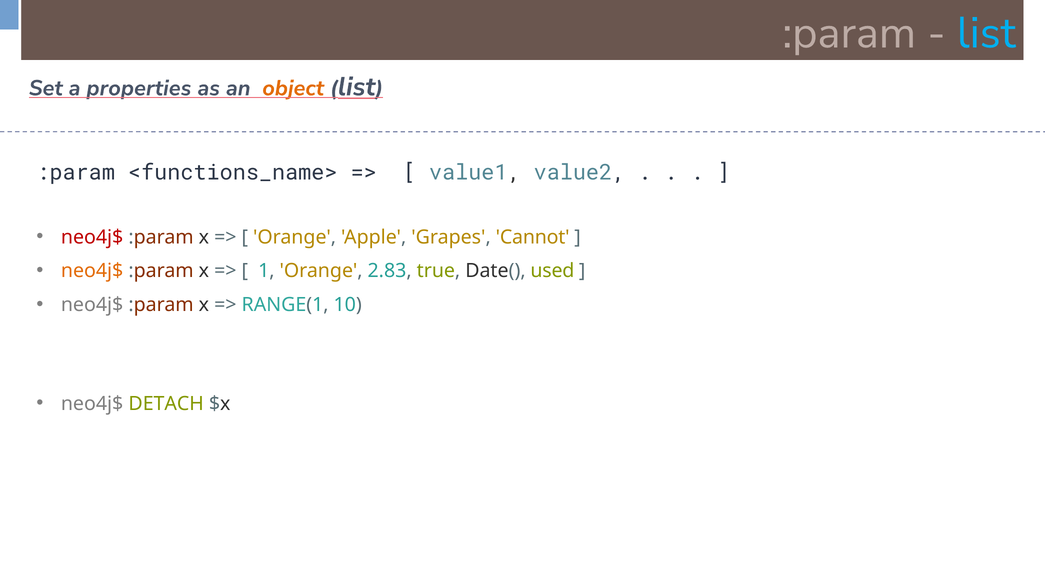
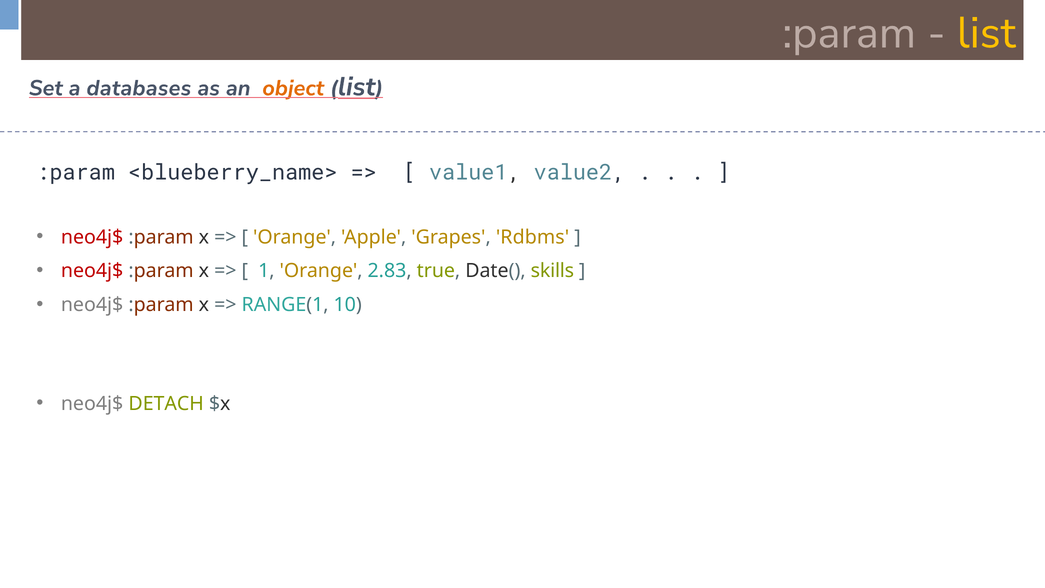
list colour: light blue -> yellow (986, 33)
properties: properties -> databases (139, 88)
<functions_name>: <functions_name> -> <blueberry_name> (233, 173)
Cannot: Cannot -> Rdbms (533, 237)
neo4j$ colour: orange -> red (92, 271)
used: used -> skills (552, 271)
